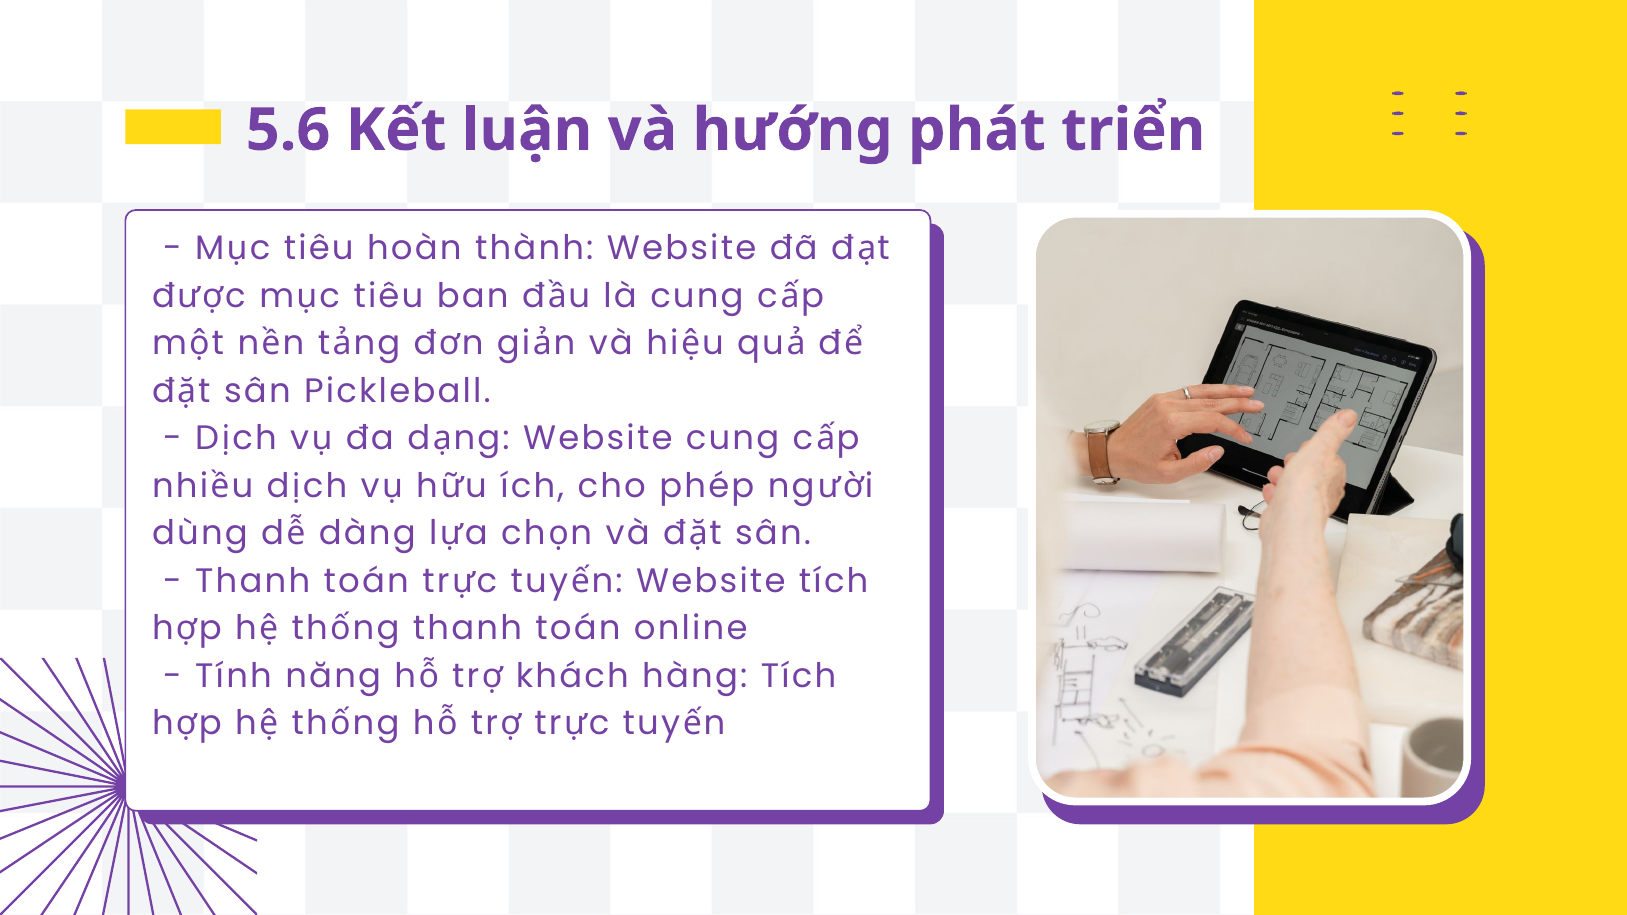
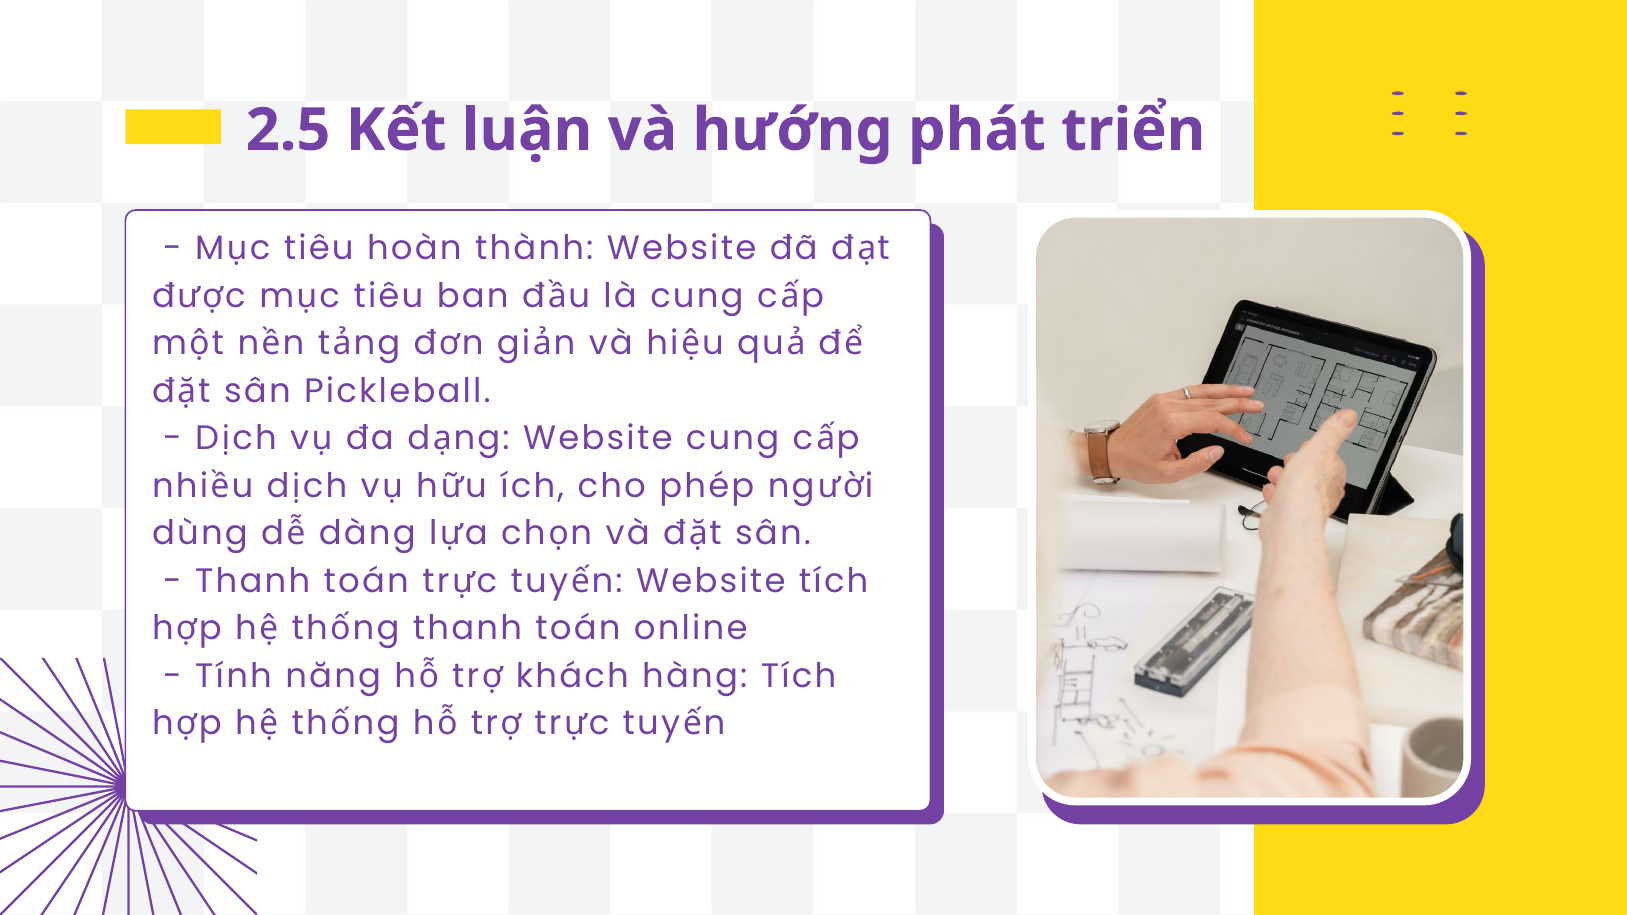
5.6: 5.6 -> 2.5 (288, 130)
